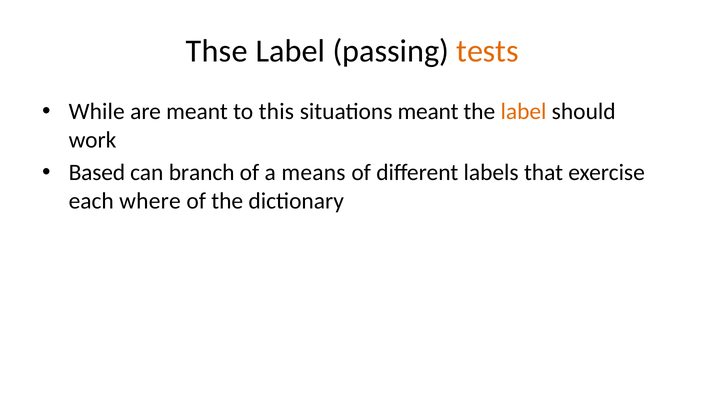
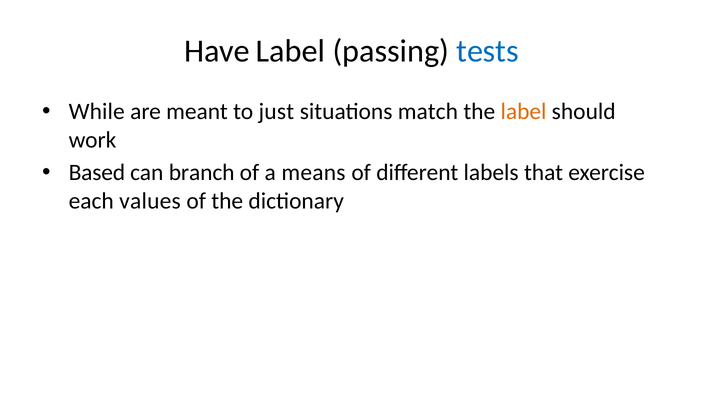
Thse: Thse -> Have (217, 51)
tests colour: orange -> blue (488, 51)
this: this -> just (276, 112)
situations meant: meant -> match (428, 112)
where: where -> values (150, 201)
